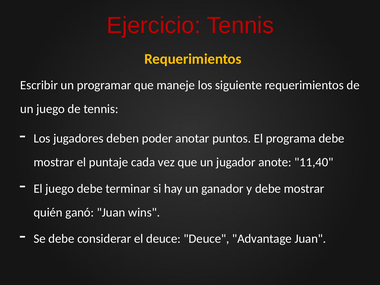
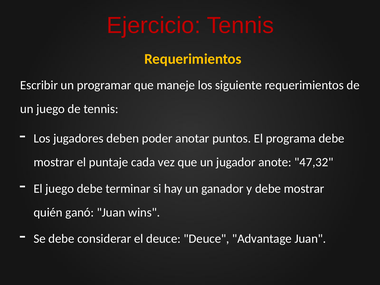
11,40: 11,40 -> 47,32 (314, 162)
